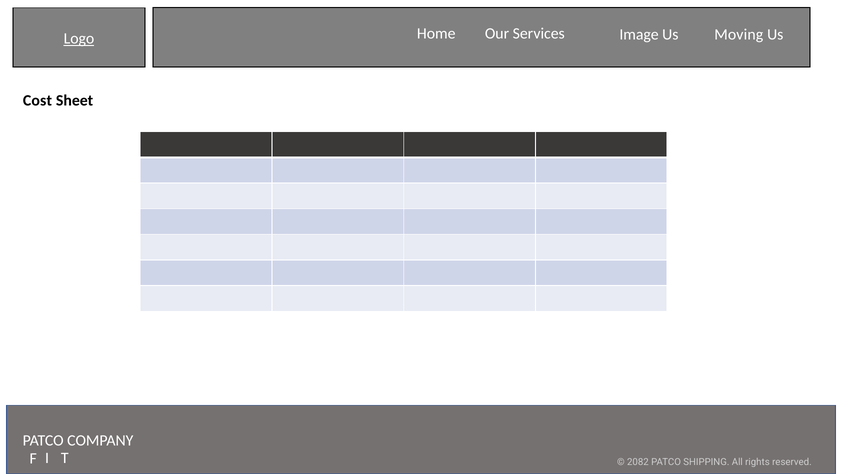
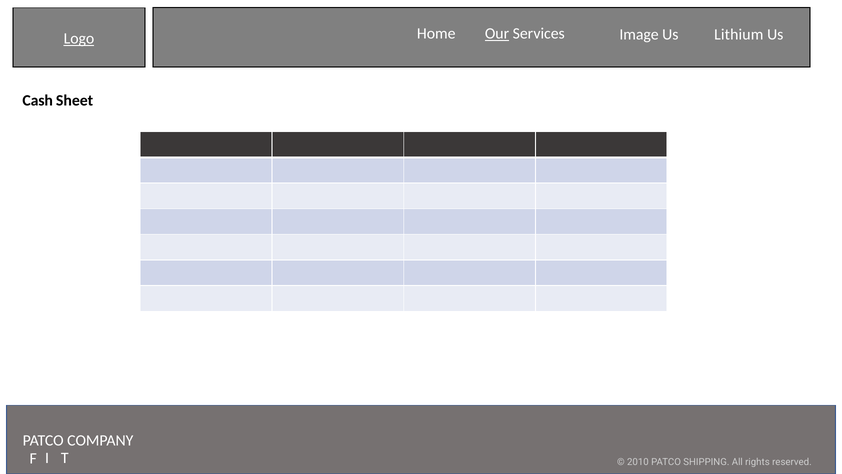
Our underline: none -> present (497, 34)
Moving: Moving -> Lithium (739, 34)
Cost: Cost -> Cash (38, 101)
2082: 2082 -> 2010 (638, 462)
